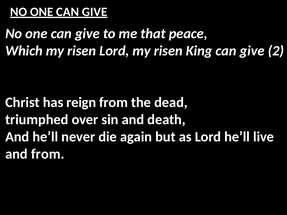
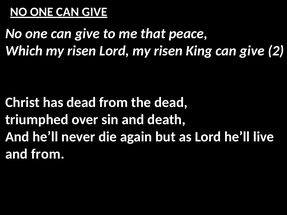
has reign: reign -> dead (81, 102)
